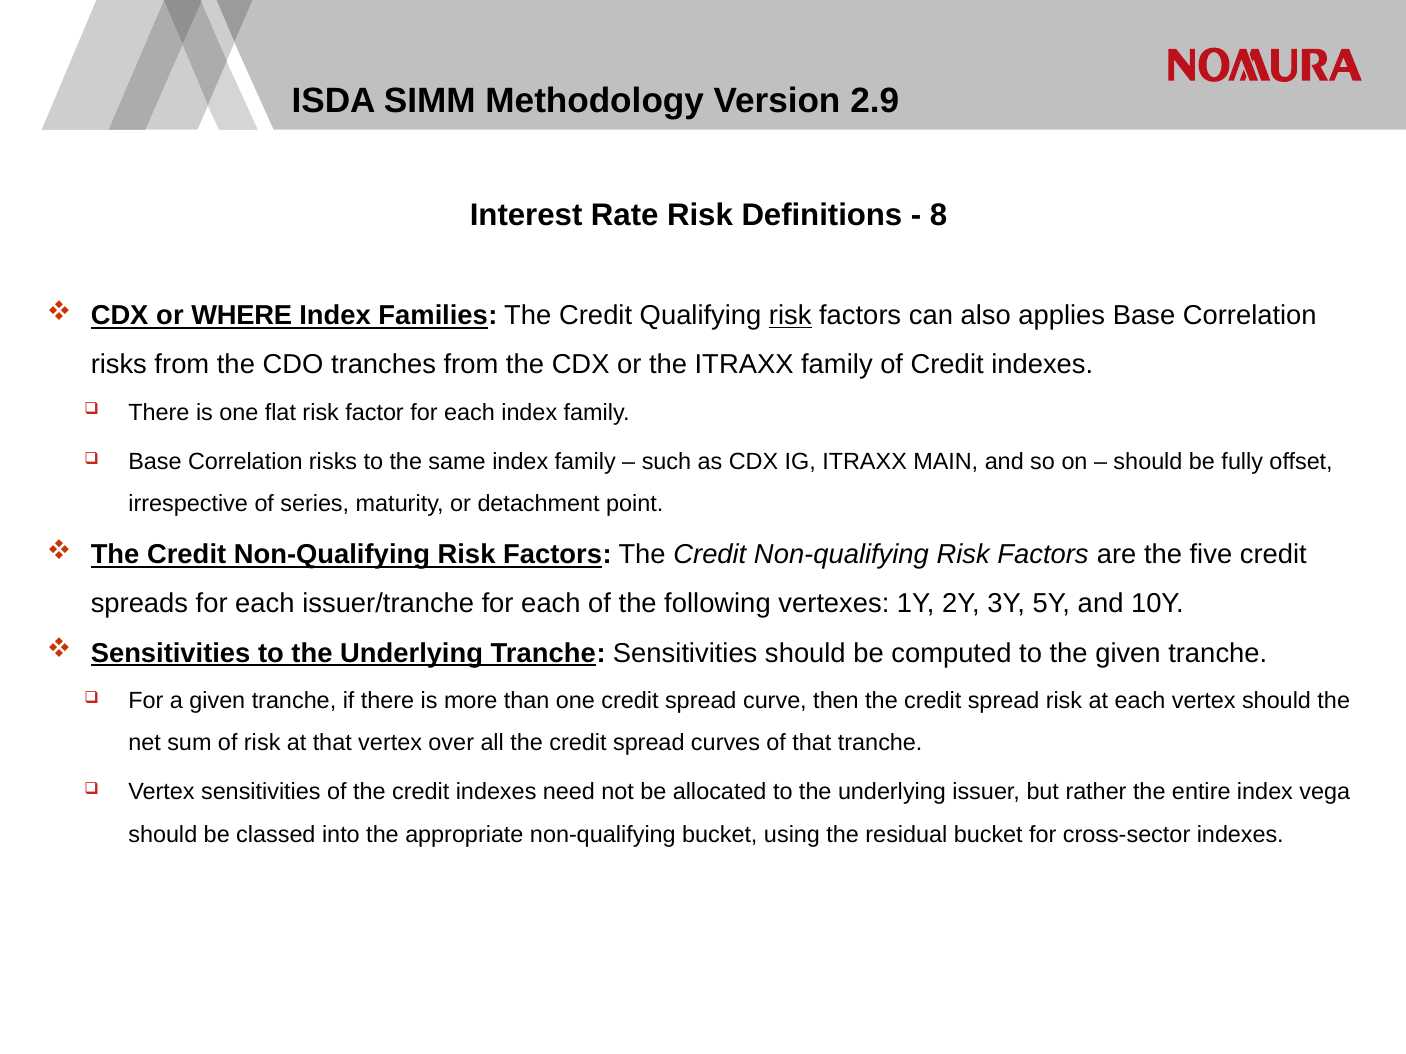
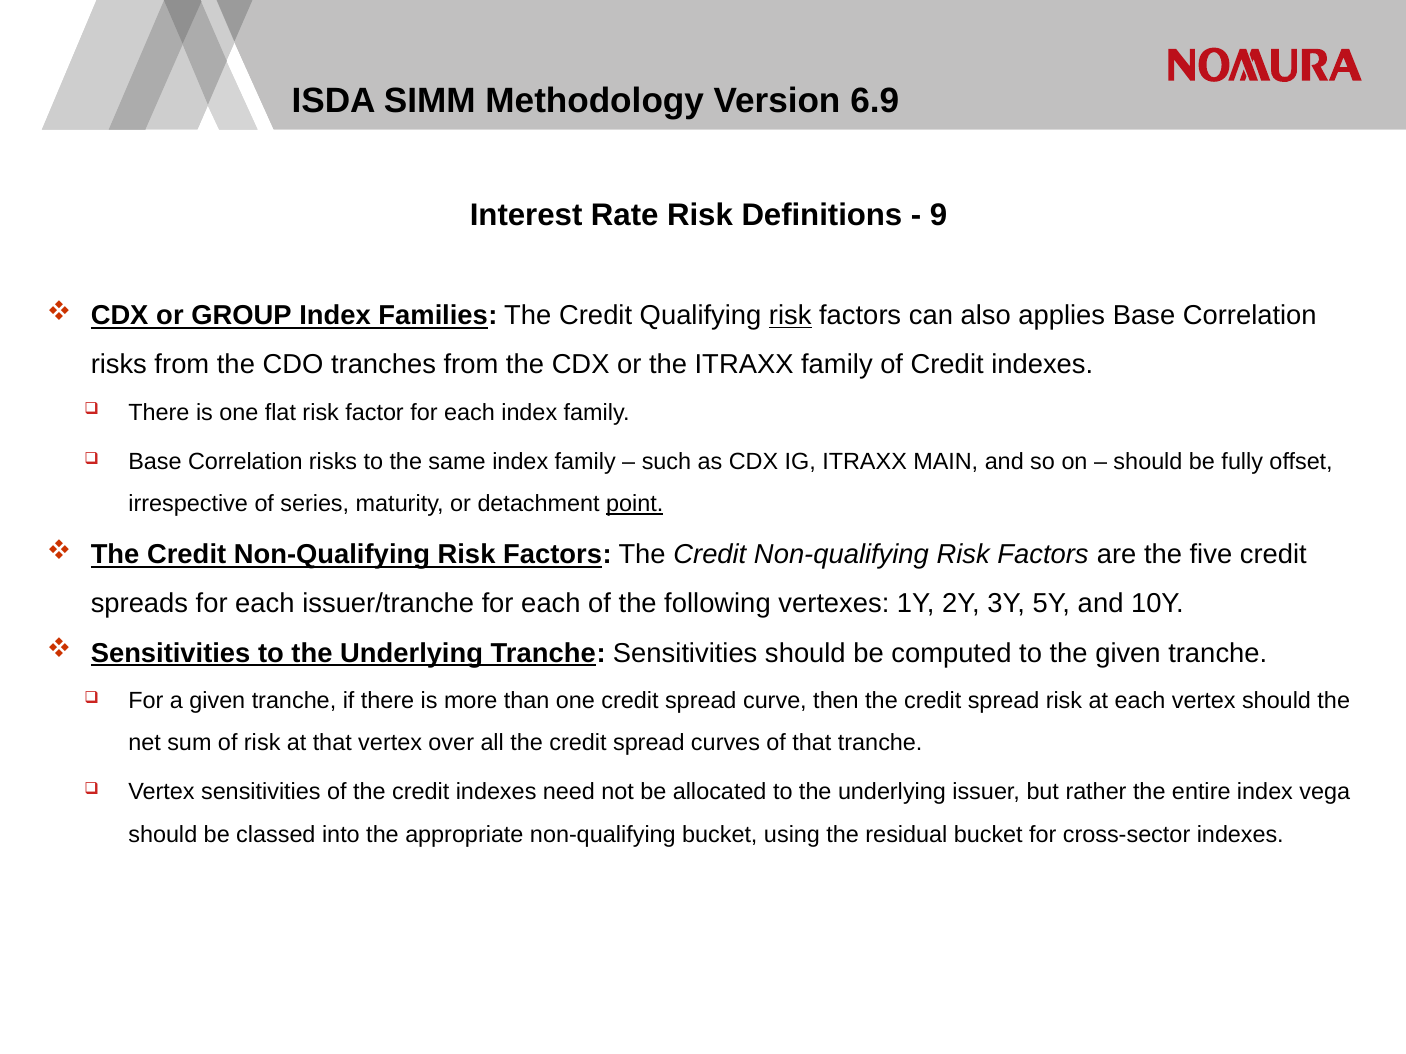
2.9: 2.9 -> 6.9 (875, 101)
8: 8 -> 9 (939, 215)
WHERE: WHERE -> GROUP (241, 316)
point underline: none -> present (635, 504)
